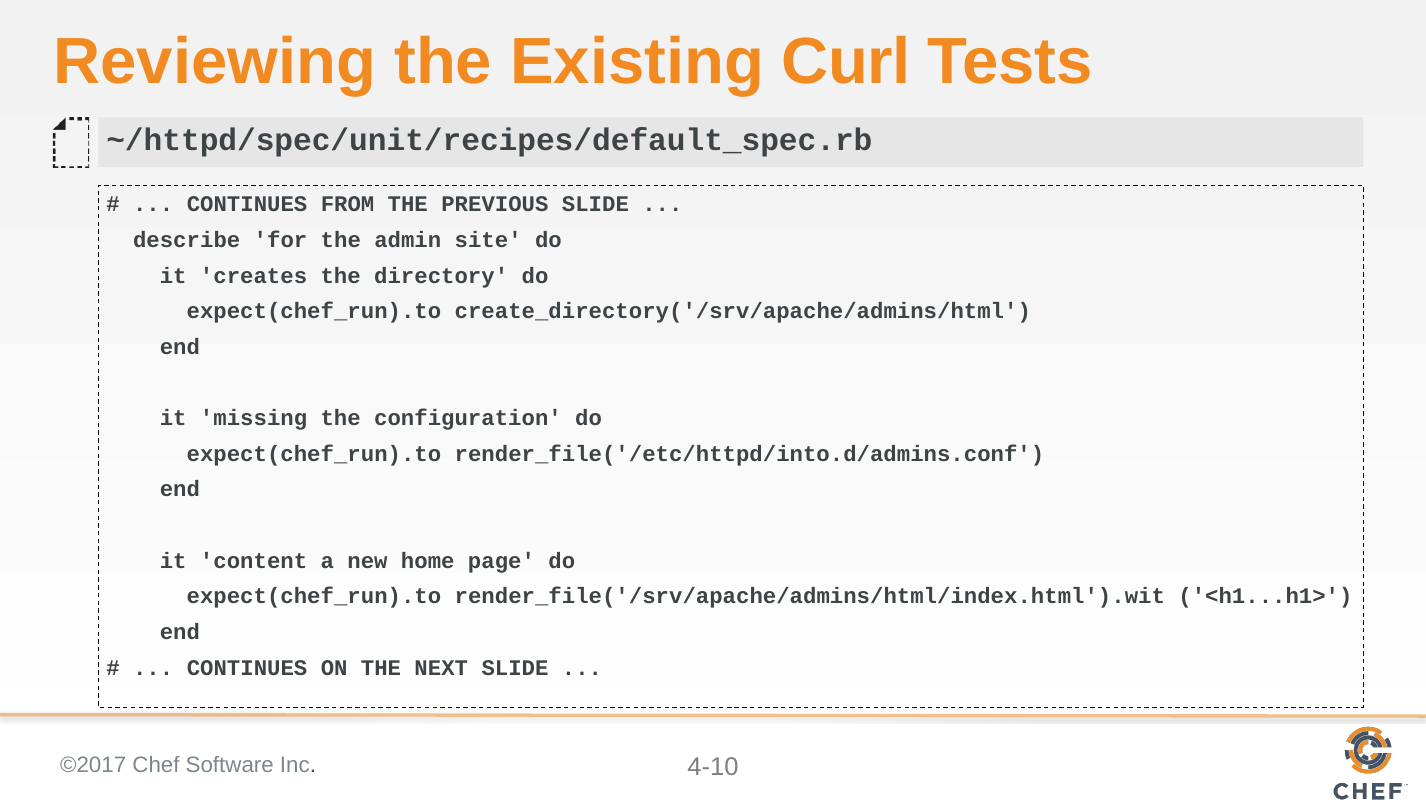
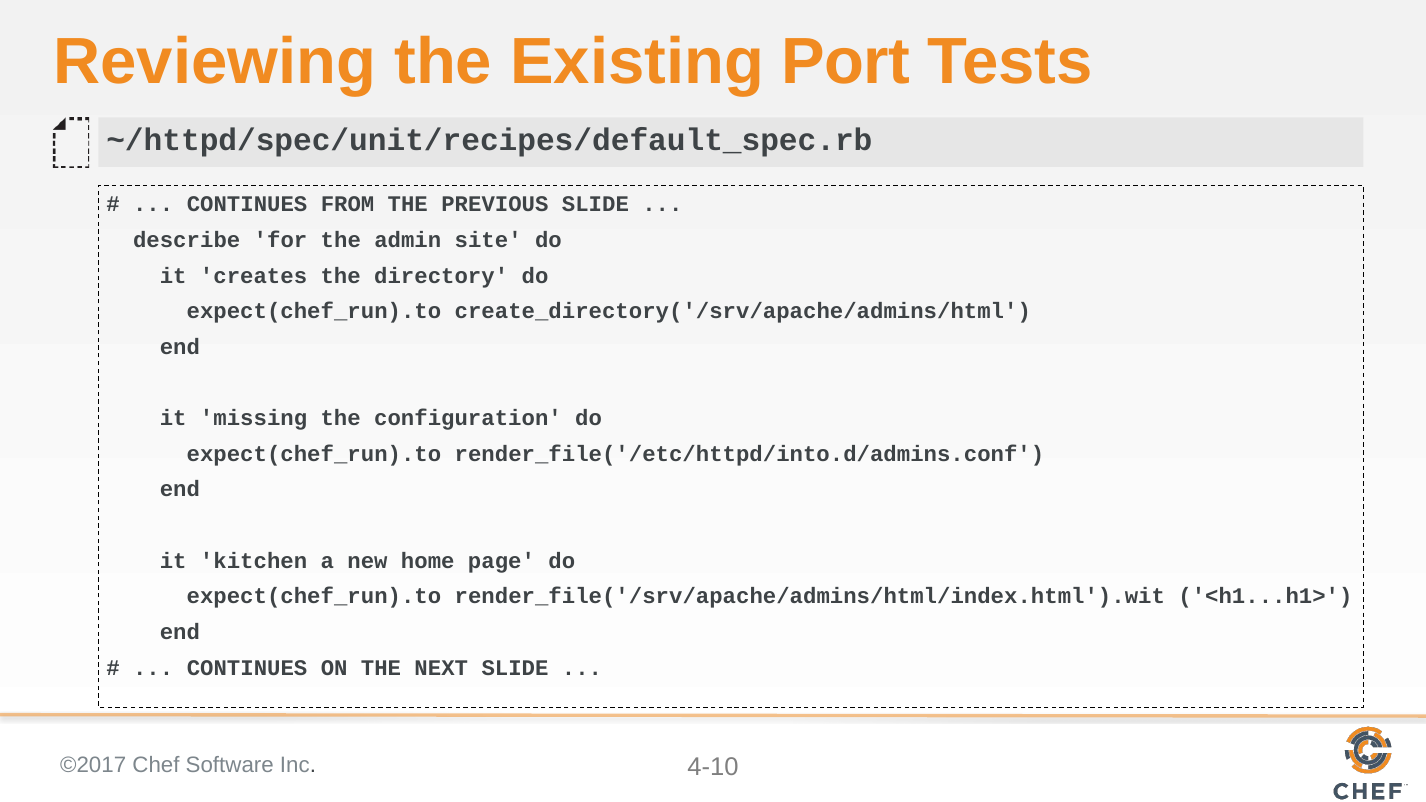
Curl: Curl -> Port (846, 62)
content: content -> kitchen (254, 561)
